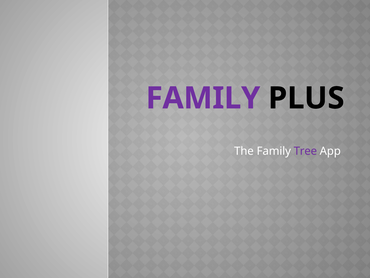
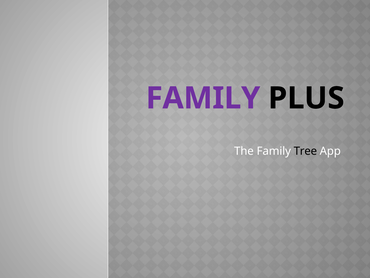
Tree colour: purple -> black (305, 151)
